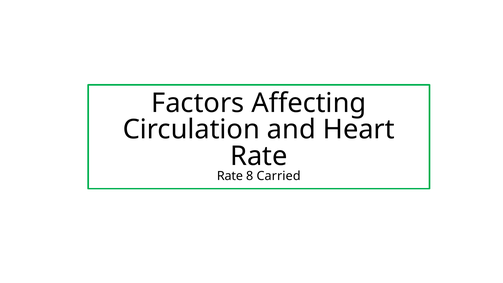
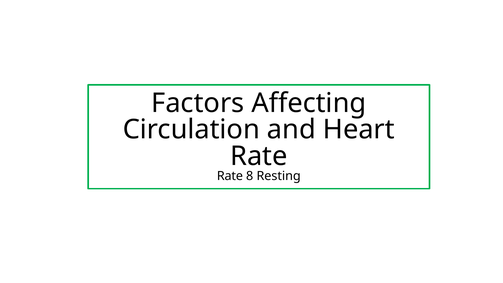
Carried: Carried -> Resting (279, 176)
